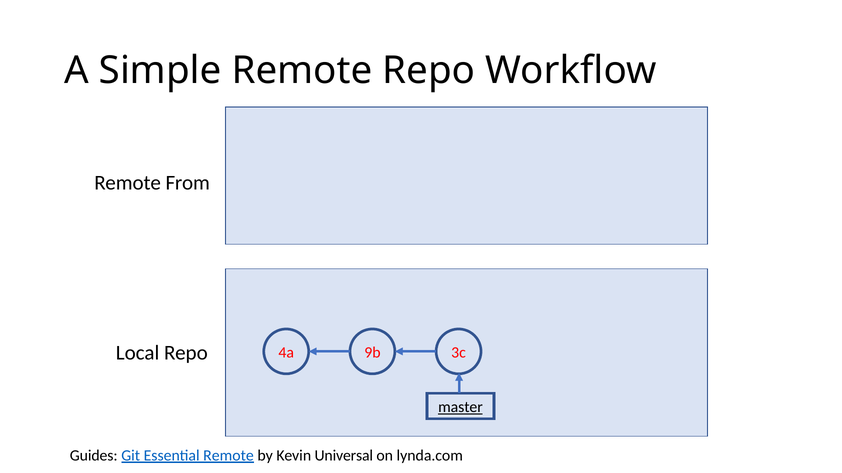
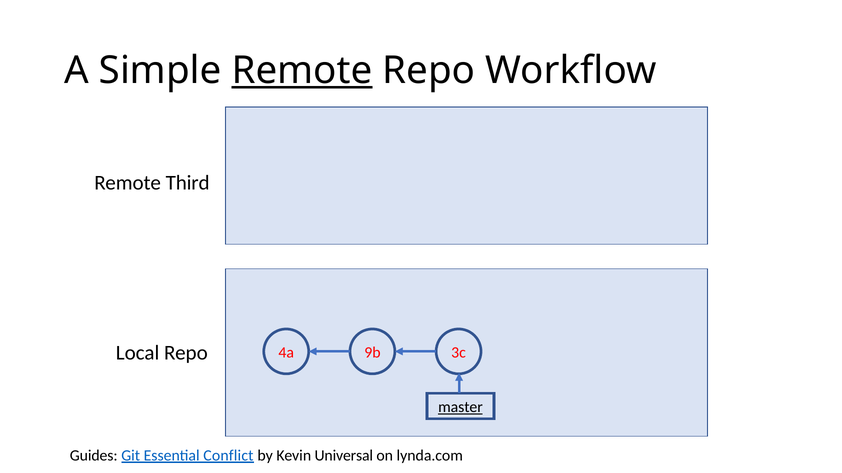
Remote underline: none -> present (302, 71)
From: From -> Third (188, 183)
Essential Remote: Remote -> Conflict (228, 456)
